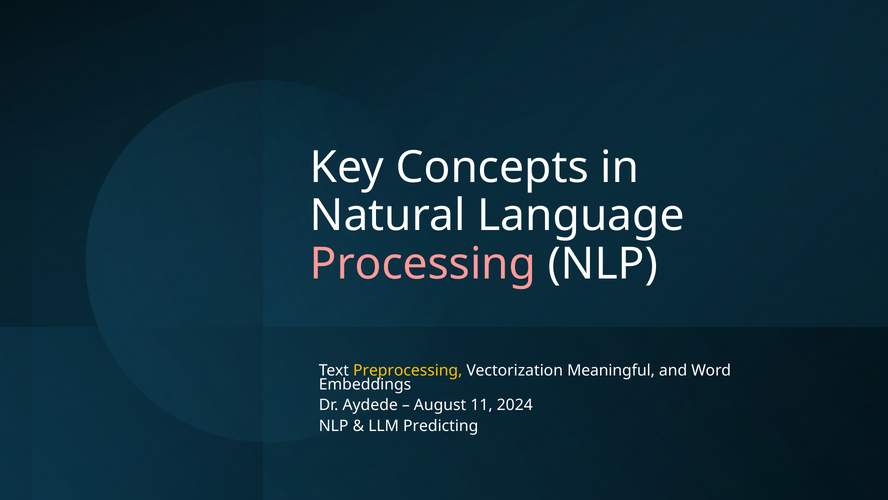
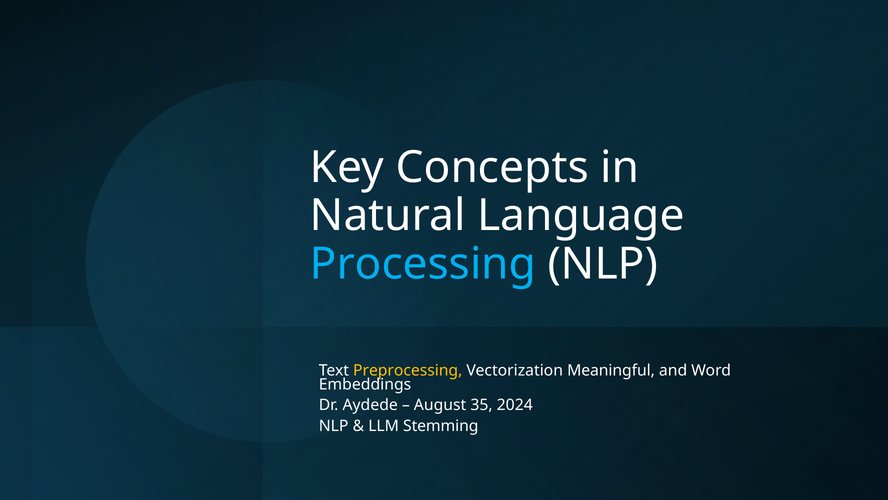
Processing colour: pink -> light blue (423, 264)
11: 11 -> 35 (482, 405)
Predicting: Predicting -> Stemming (441, 426)
